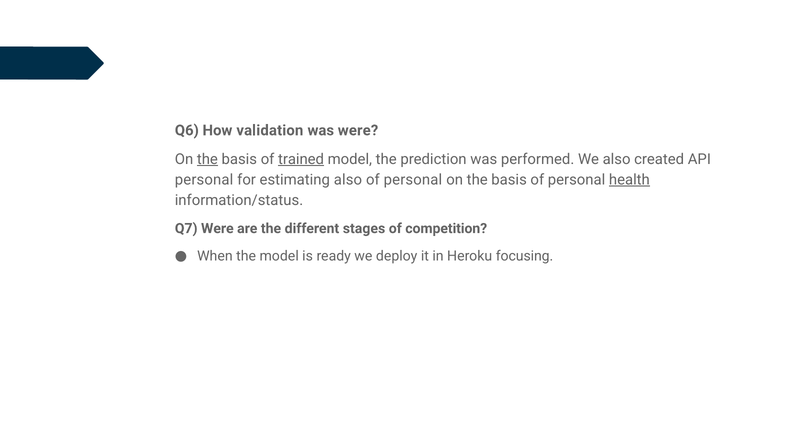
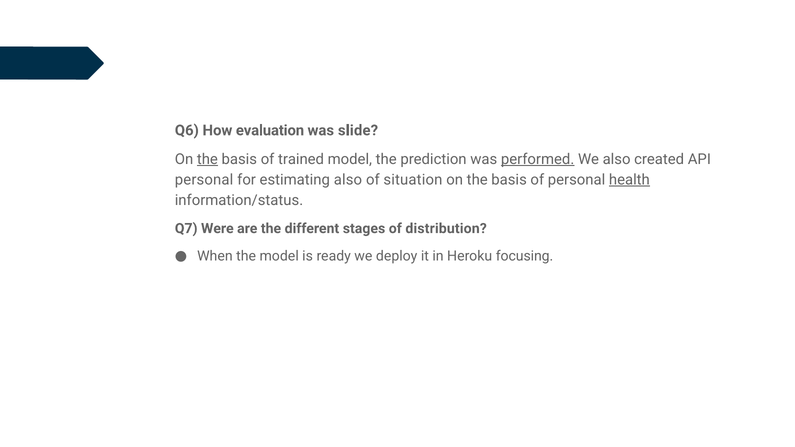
validation: validation -> evaluation (270, 130)
was were: were -> slide (358, 130)
trained underline: present -> none (301, 159)
performed underline: none -> present (538, 159)
personal: personal -> situation (413, 180)
competition: competition -> distribution (446, 229)
